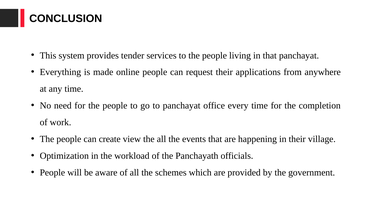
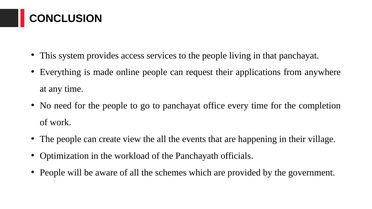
tender: tender -> access (133, 56)
